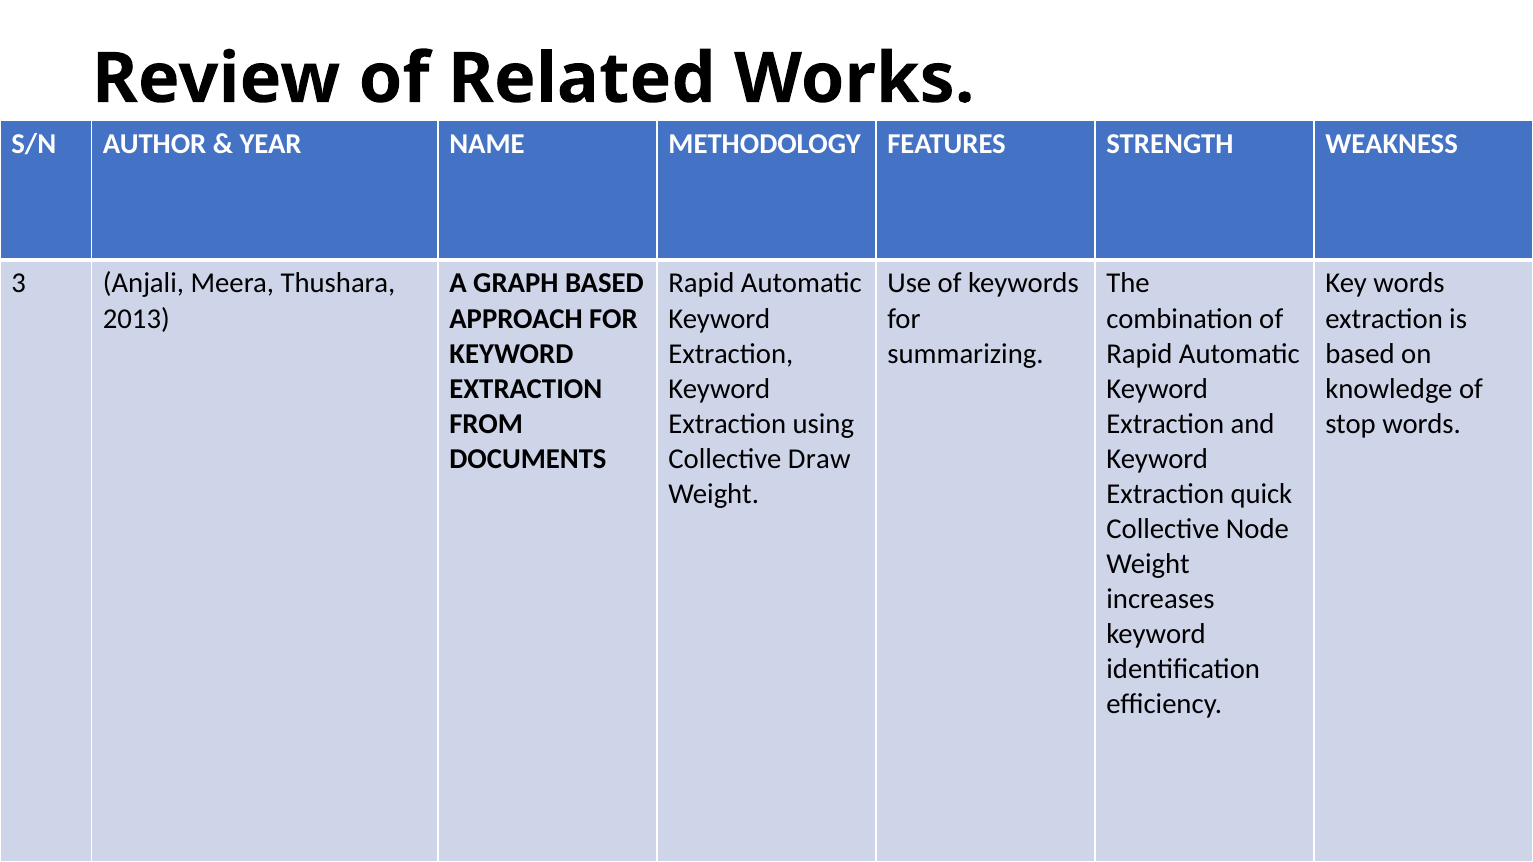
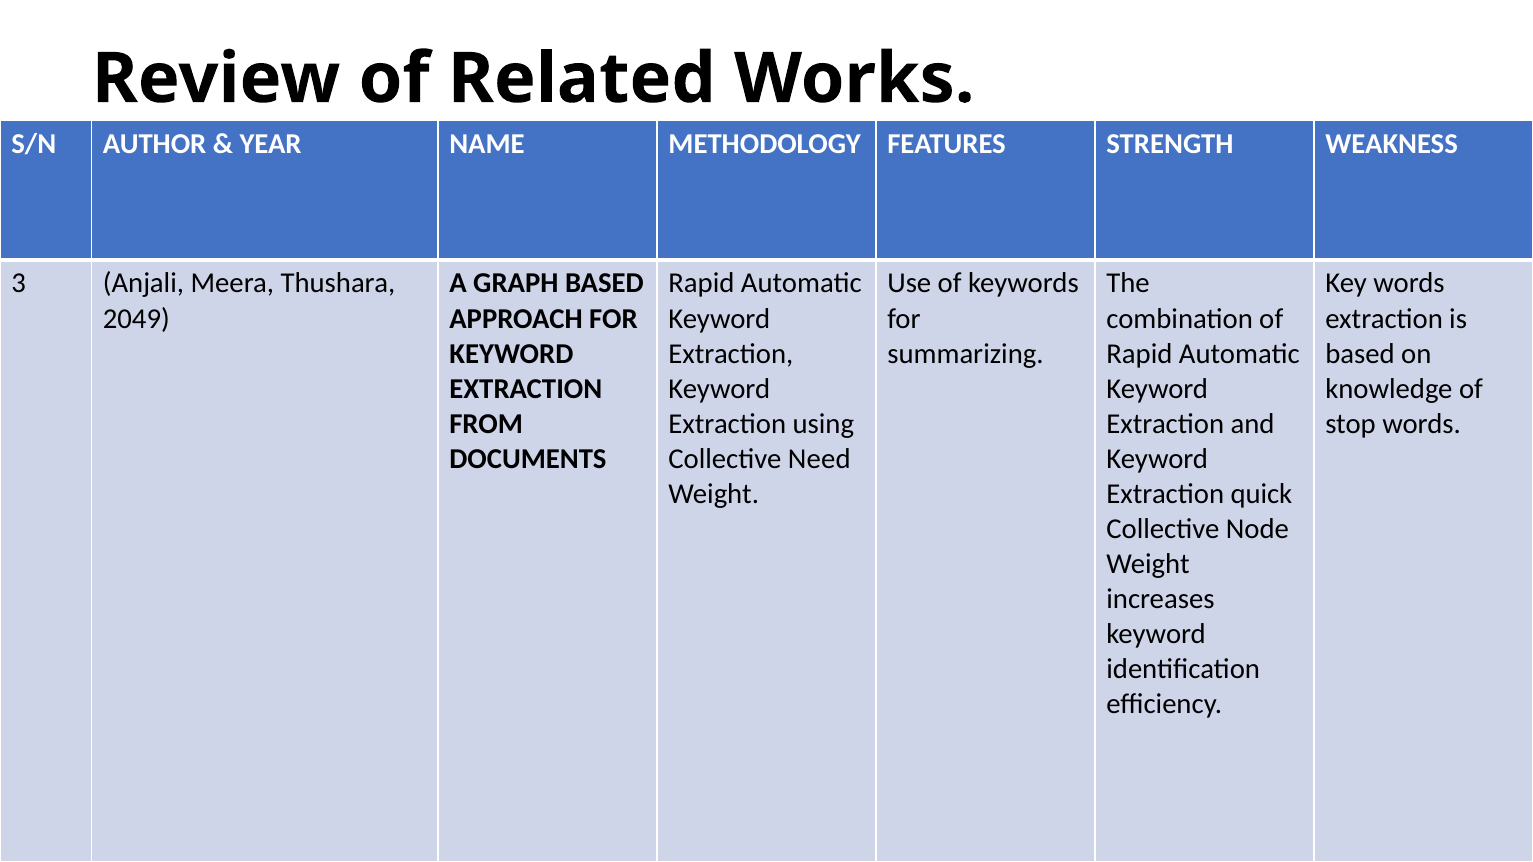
2013: 2013 -> 2049 (136, 319)
Draw: Draw -> Need (819, 459)
